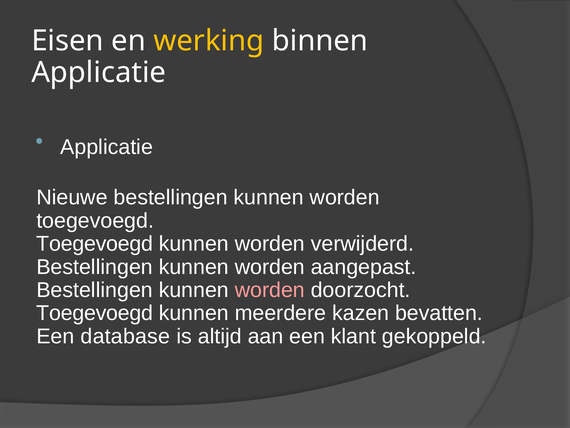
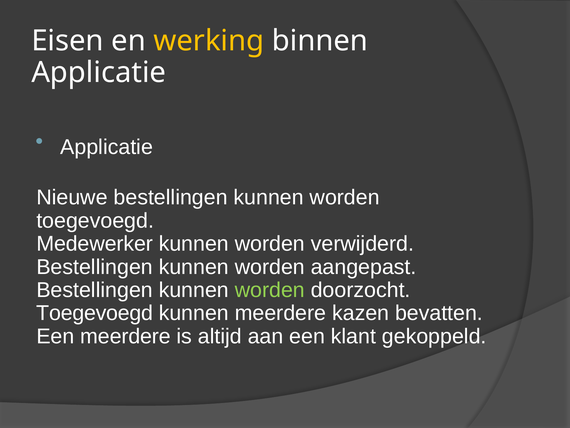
Toegevoegd: Toegevoegd -> Medewerker (95, 244)
worden colour: pink -> light green (270, 290)
Een database: database -> meerdere (126, 336)
